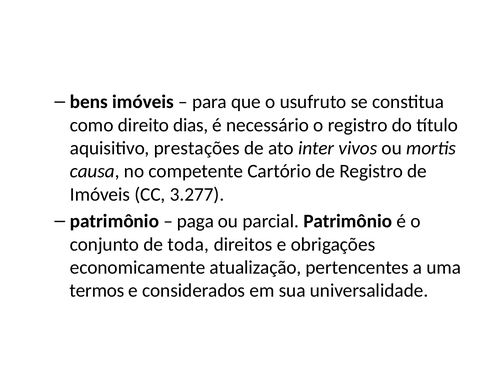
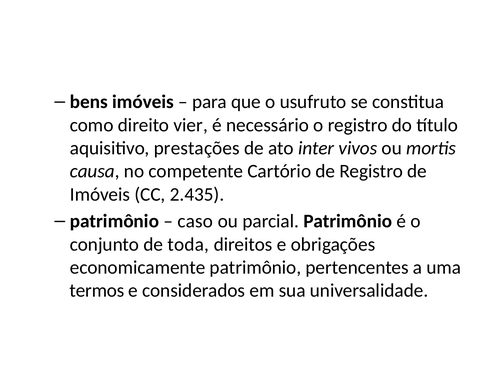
dias: dias -> vier (191, 125)
3.277: 3.277 -> 2.435 (197, 194)
paga: paga -> caso (195, 221)
economicamente atualização: atualização -> patrimônio (255, 268)
